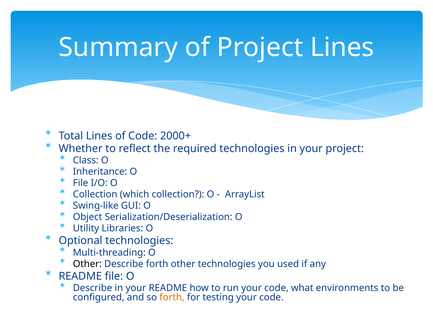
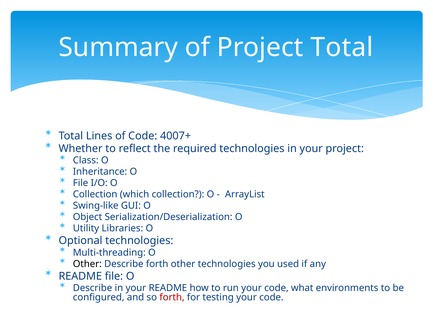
Project Lines: Lines -> Total (342, 48)
2000+: 2000+ -> 4007+ (176, 136)
forth colour: orange -> red (172, 297)
